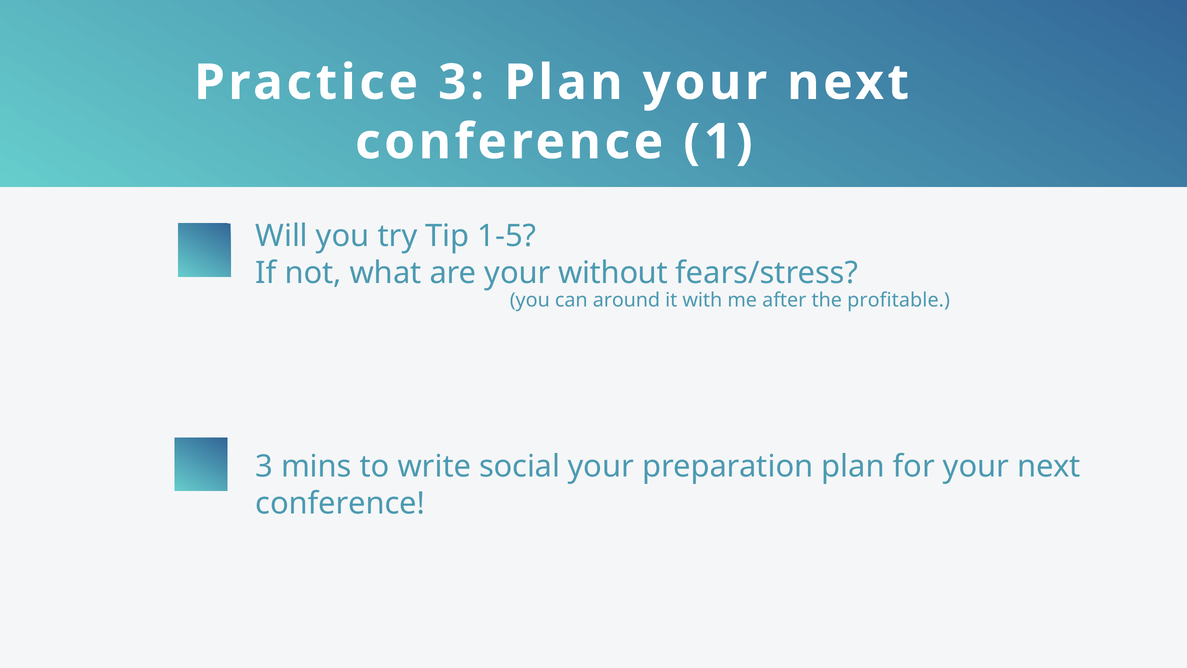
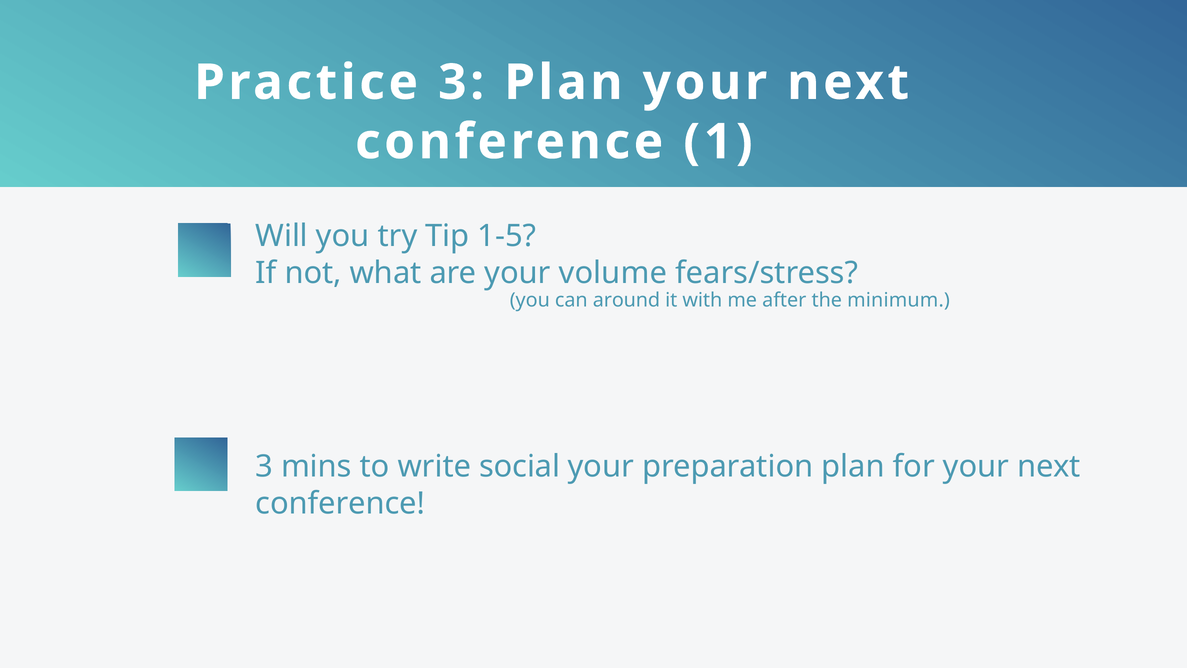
without: without -> volume (613, 273)
profitable: profitable -> minimum (899, 300)
